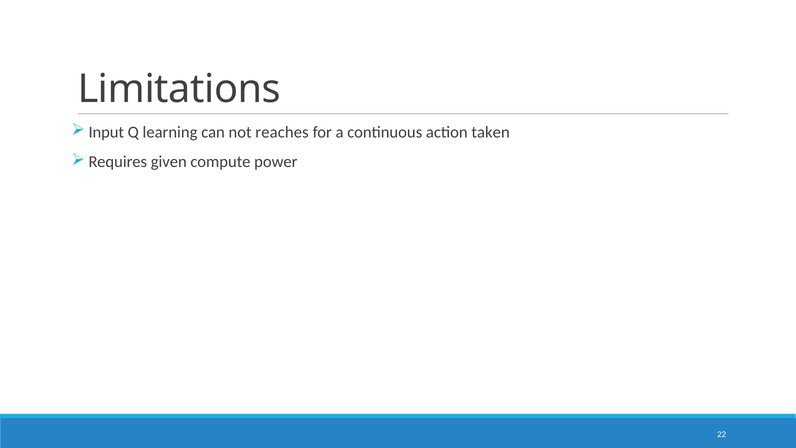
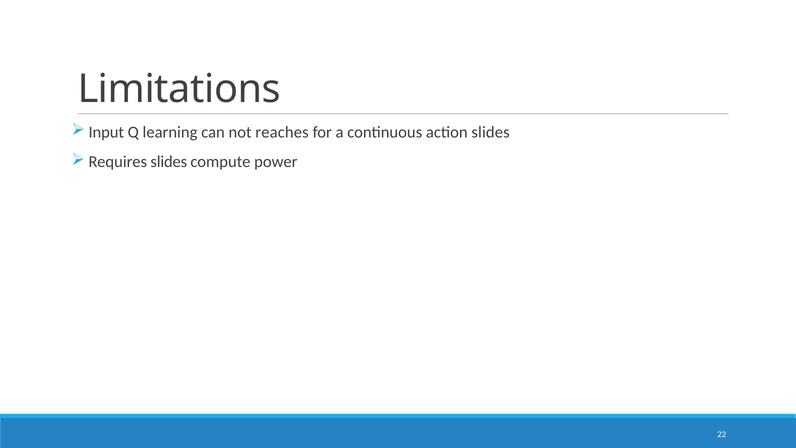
action taken: taken -> slides (491, 132)
Requires given: given -> slides (169, 162)
